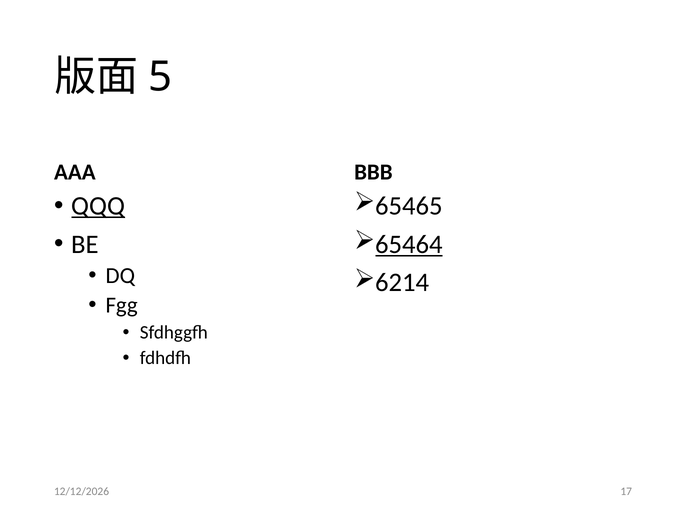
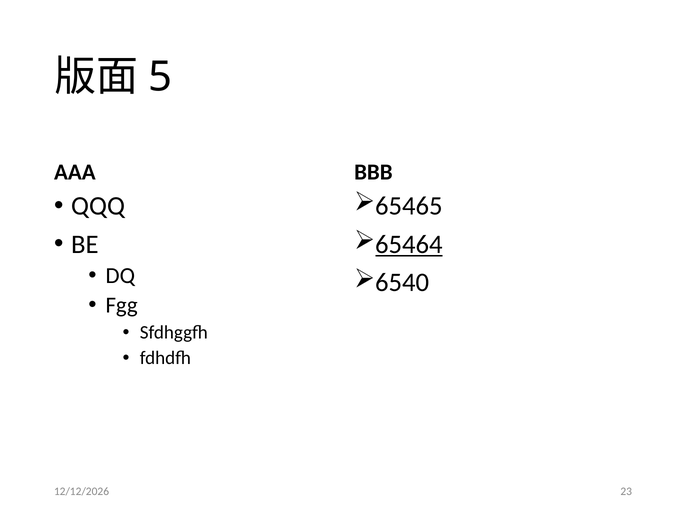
QQQ underline: present -> none (98, 206)
6214: 6214 -> 6540 (402, 282)
17: 17 -> 23 (626, 491)
